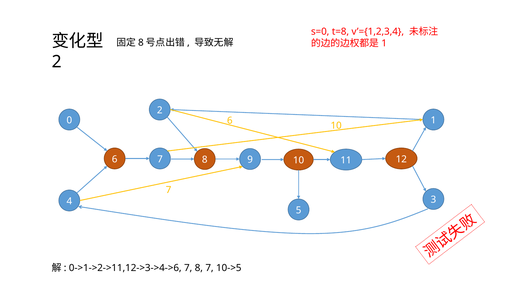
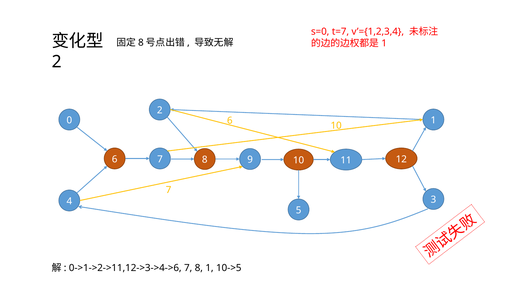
t=8: t=8 -> t=7 (340, 31)
8 7: 7 -> 1 (210, 267)
